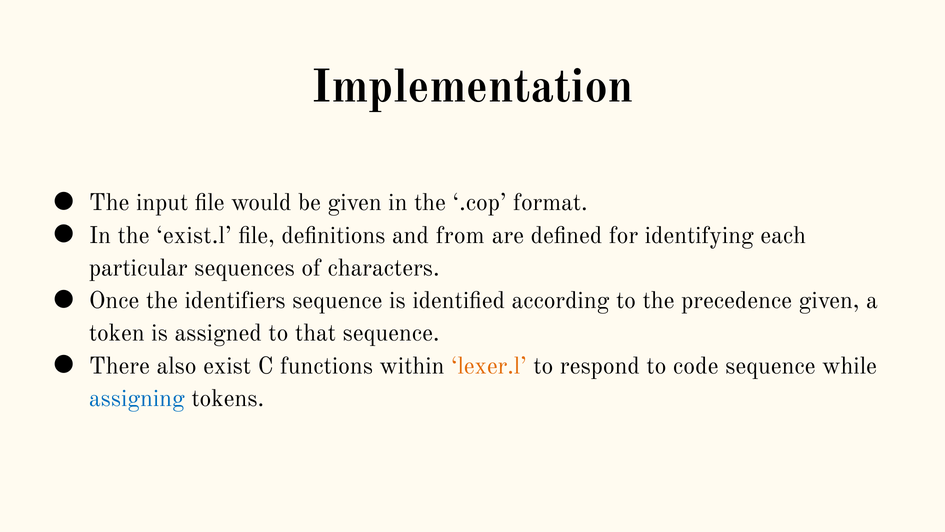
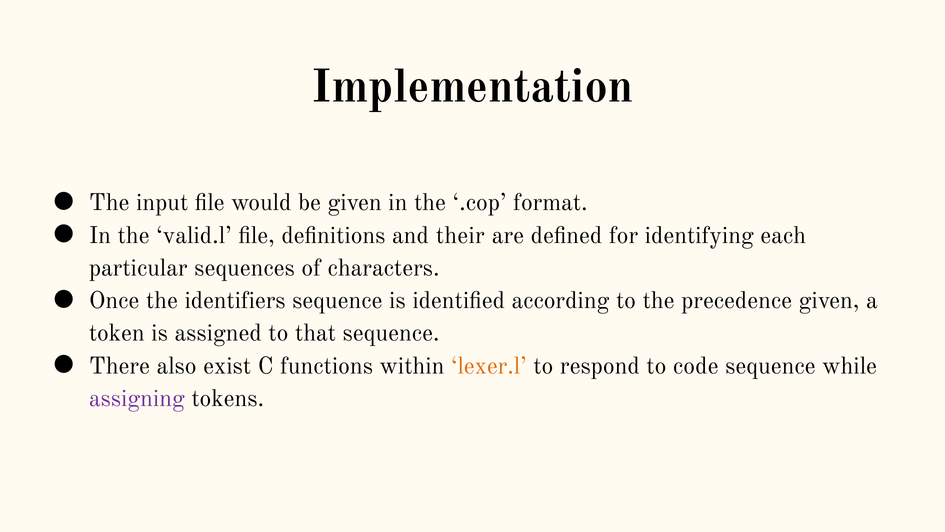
exist.l: exist.l -> valid.l (194, 235)
from: from -> their (460, 235)
assigning colour: blue -> purple (137, 398)
